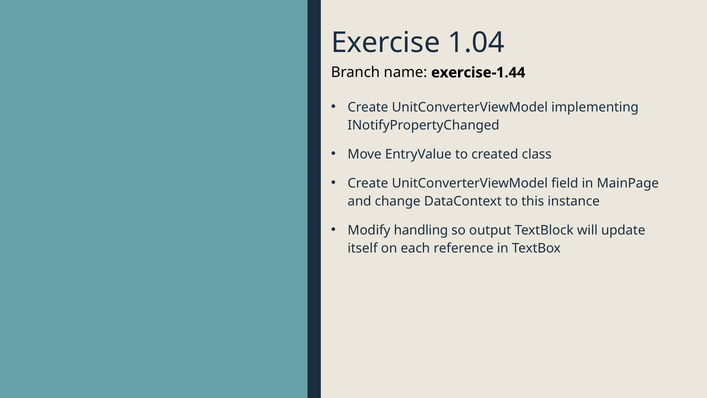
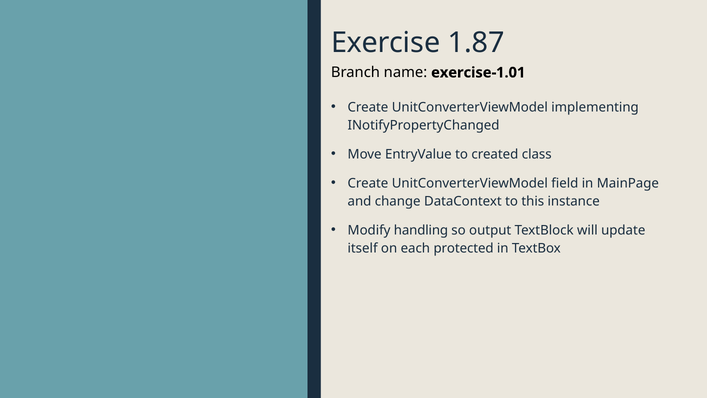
1.04: 1.04 -> 1.87 (476, 43)
exercise-1.44: exercise-1.44 -> exercise-1.01 (478, 73)
reference: reference -> protected (464, 248)
